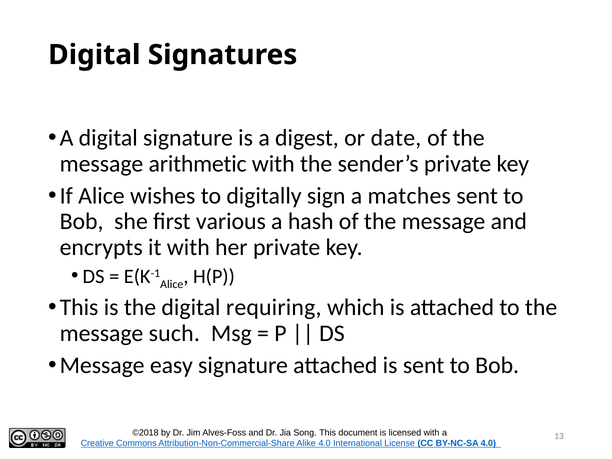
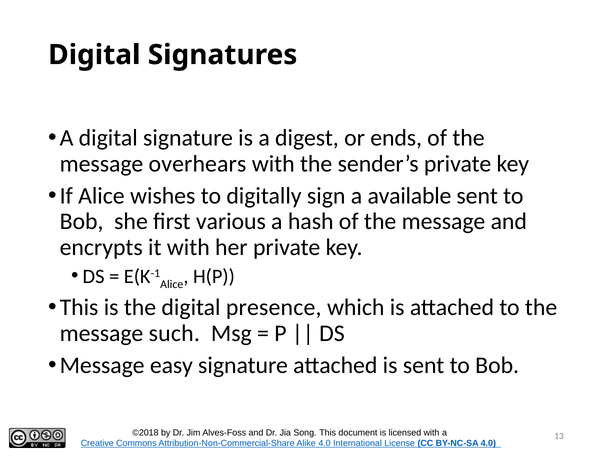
date: date -> ends (396, 138)
arithmetic: arithmetic -> overhears (197, 164)
matches: matches -> available (409, 196)
requiring: requiring -> presence (274, 308)
